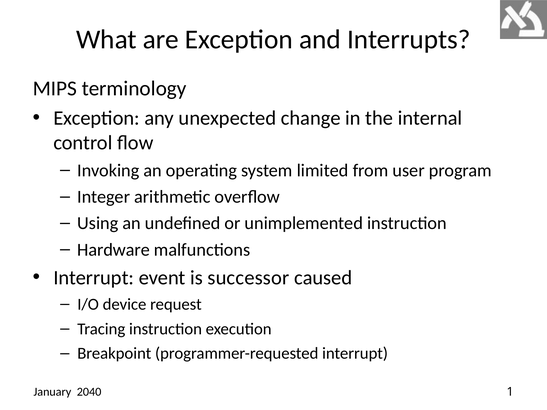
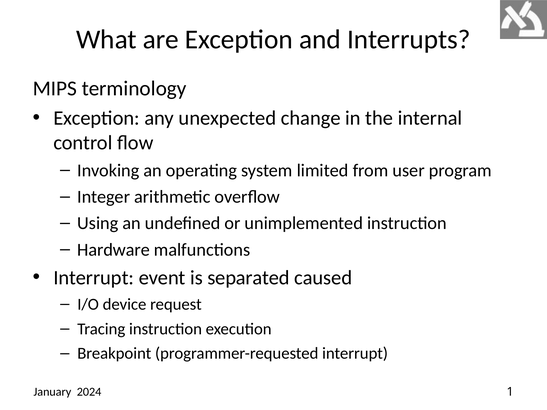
successor: successor -> separated (249, 278)
2040: 2040 -> 2024 (89, 392)
